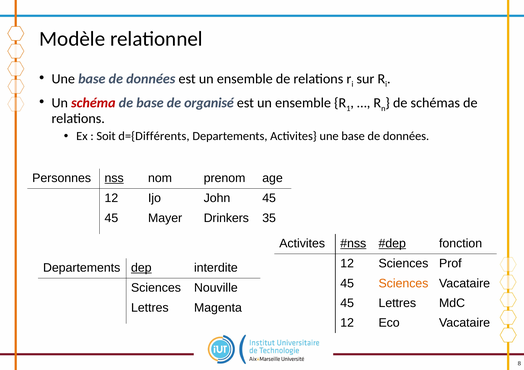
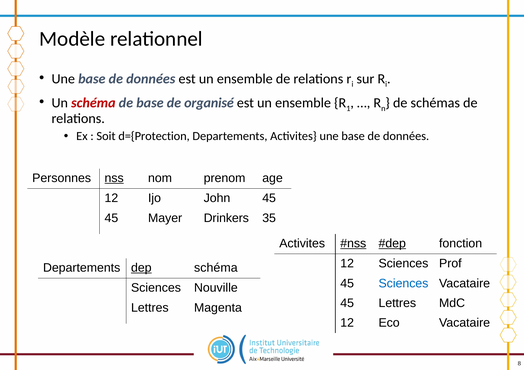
d={Différents: d={Différents -> d={Protection (154, 136)
dep interdite: interdite -> schéma (216, 268)
Sciences colour: orange -> blue (403, 284)
